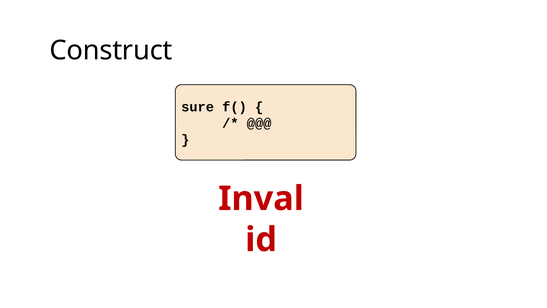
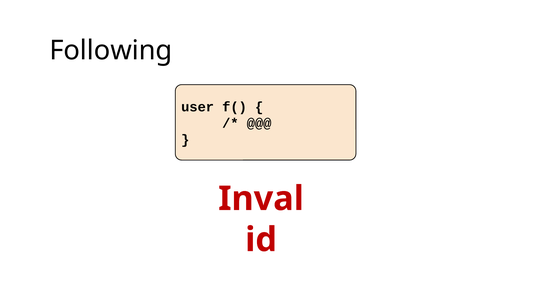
Construct: Construct -> Following (111, 50)
sure: sure -> user (198, 107)
